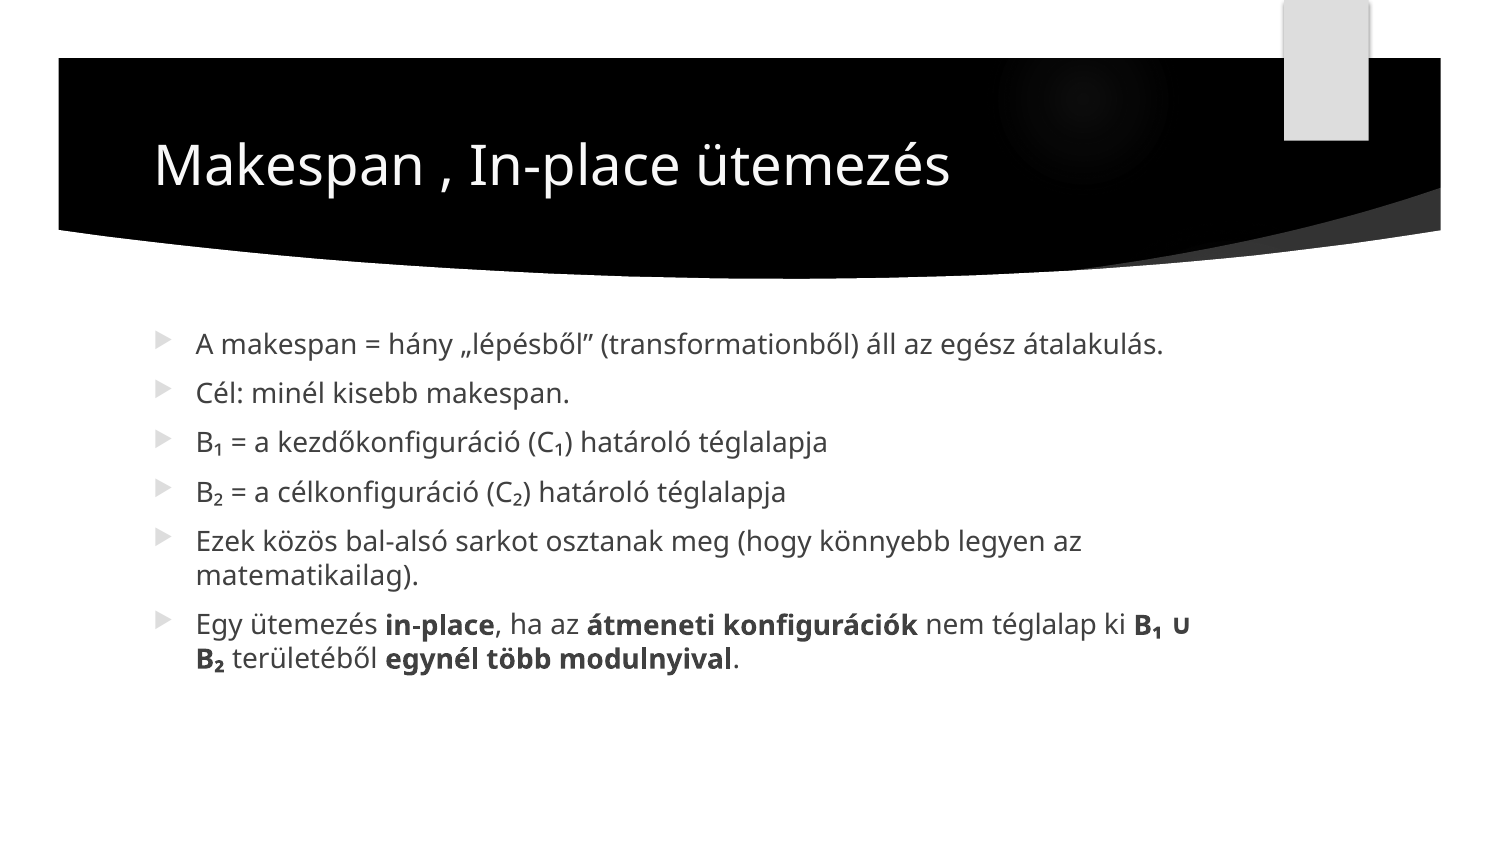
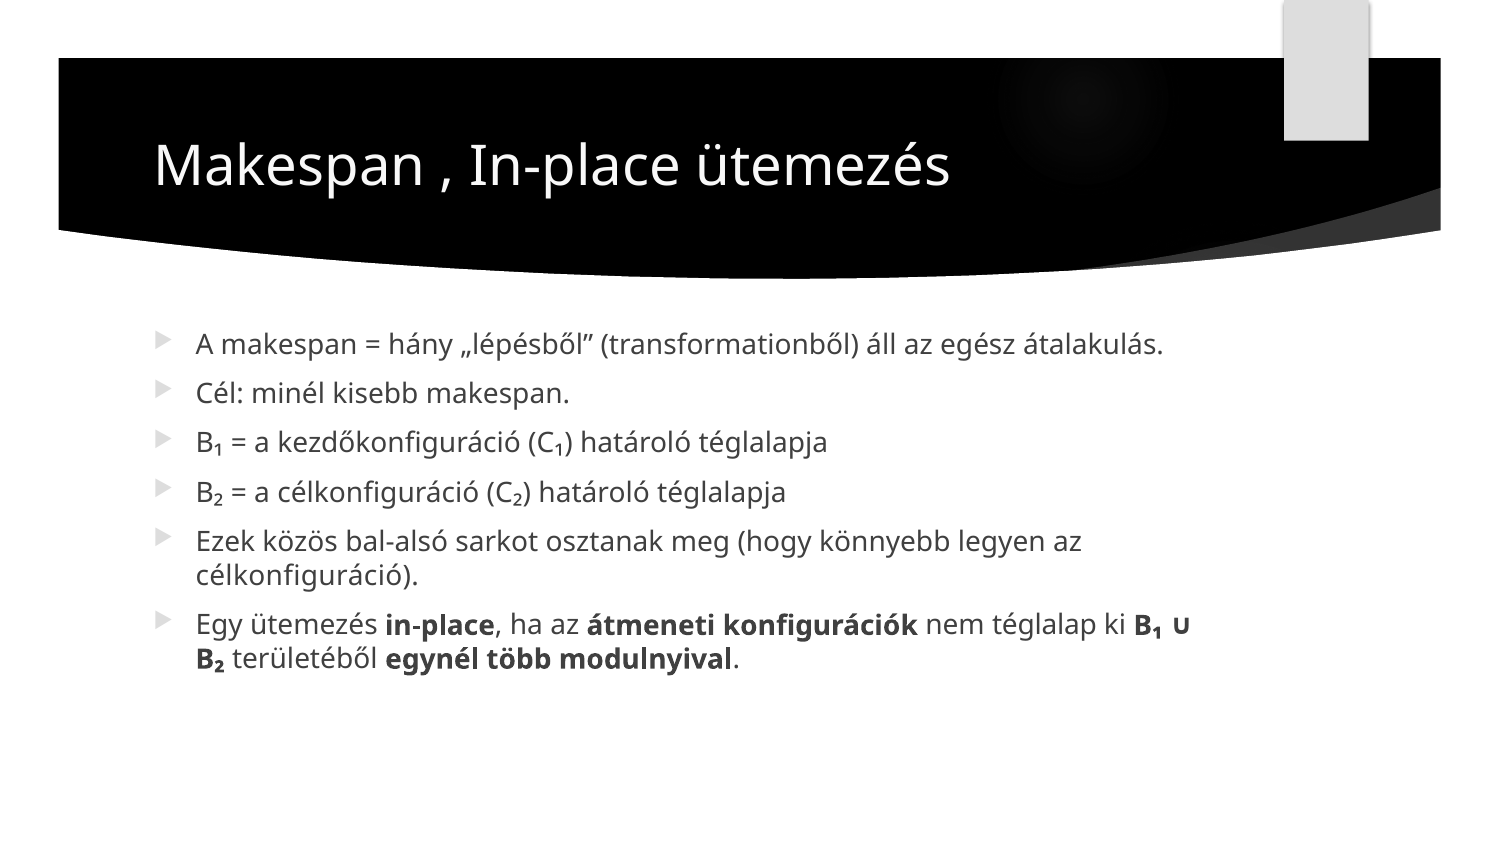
matematikailag: matematikailag -> célkonfiguráció (307, 576)
